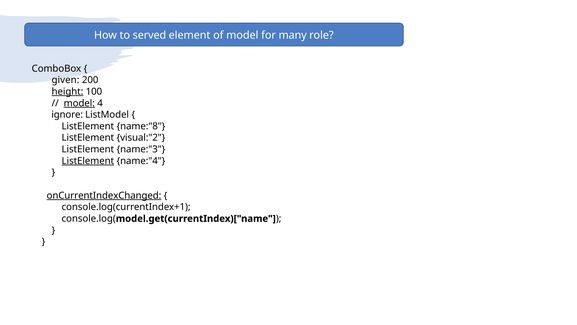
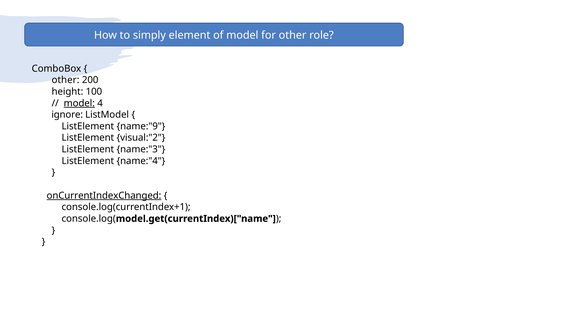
served: served -> simply (149, 35)
for many: many -> other (293, 35)
given: given -> other (65, 80)
height underline: present -> none (67, 91)
name:"8: name:"8 -> name:"9 (141, 126)
ListElement underline: present -> none (88, 161)
